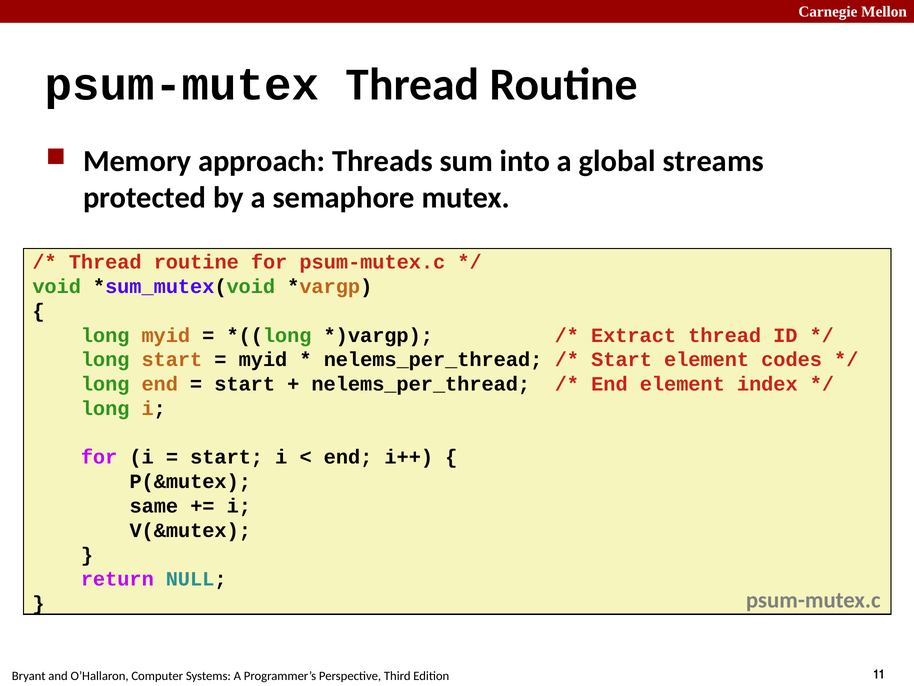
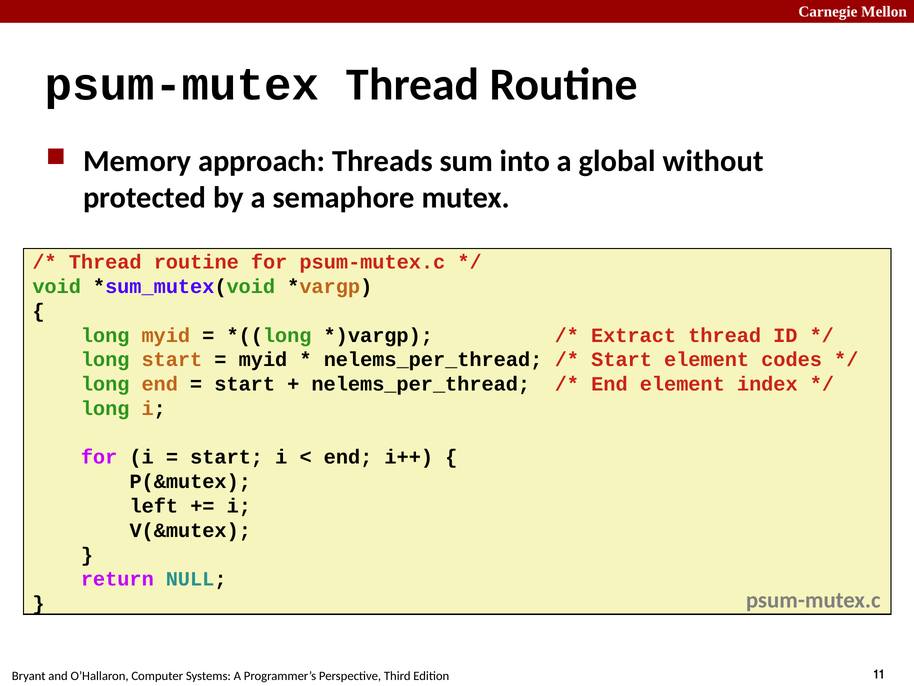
streams: streams -> without (713, 161)
same: same -> left (154, 506)
